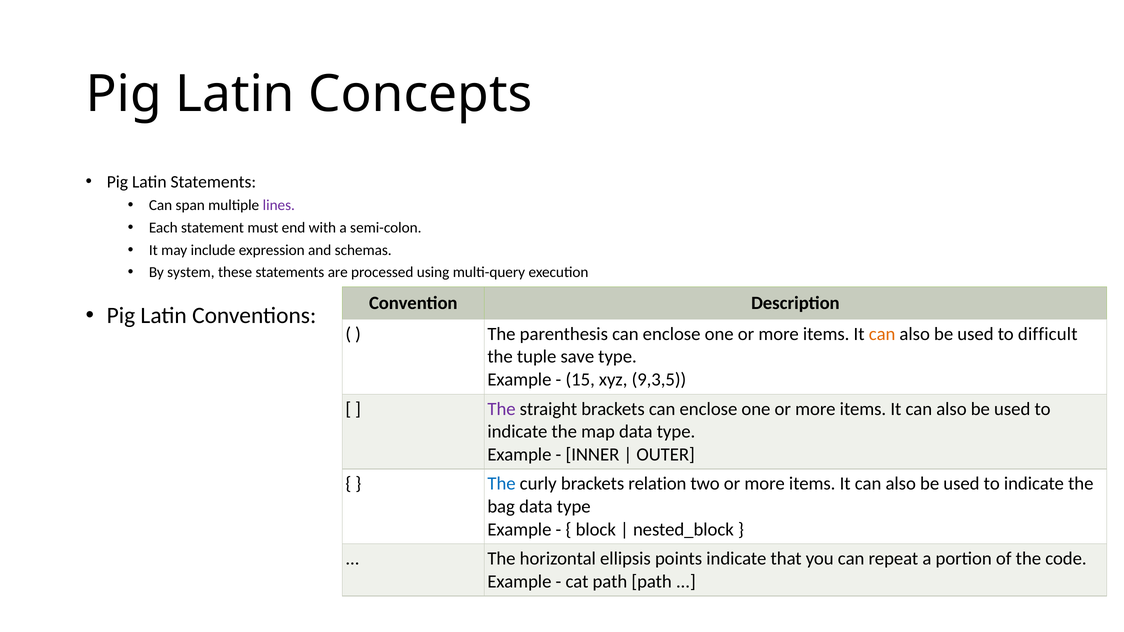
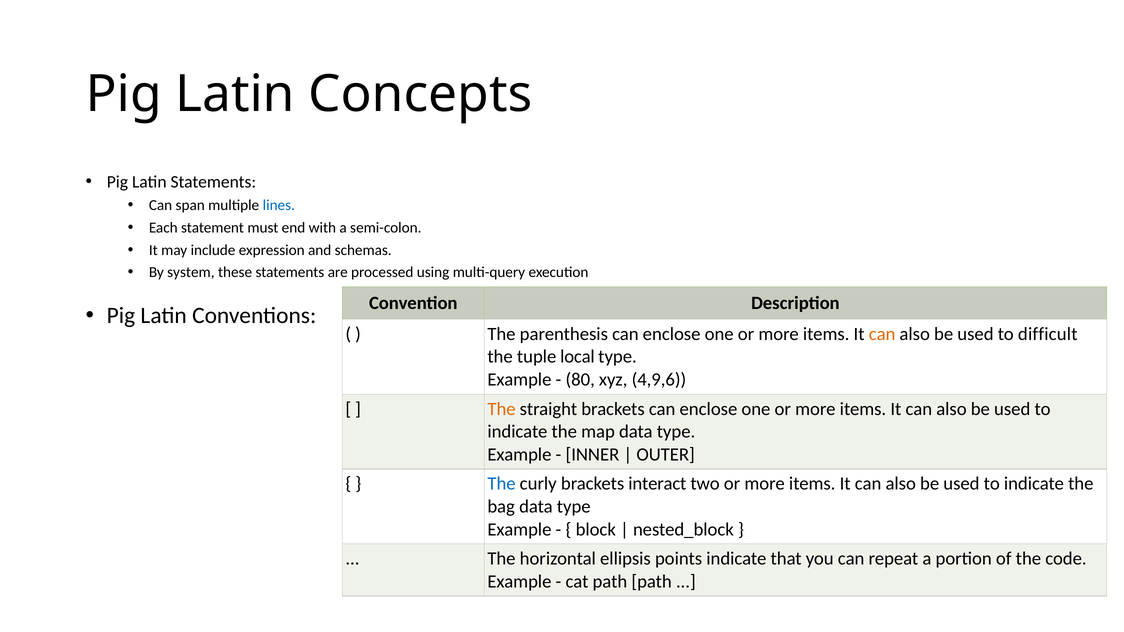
lines colour: purple -> blue (279, 205)
save: save -> local (577, 357)
15: 15 -> 80 (580, 380)
9,3,5: 9,3,5 -> 4,9,6 (659, 380)
The colour: purple -> orange (502, 409)
relation: relation -> interact (657, 484)
